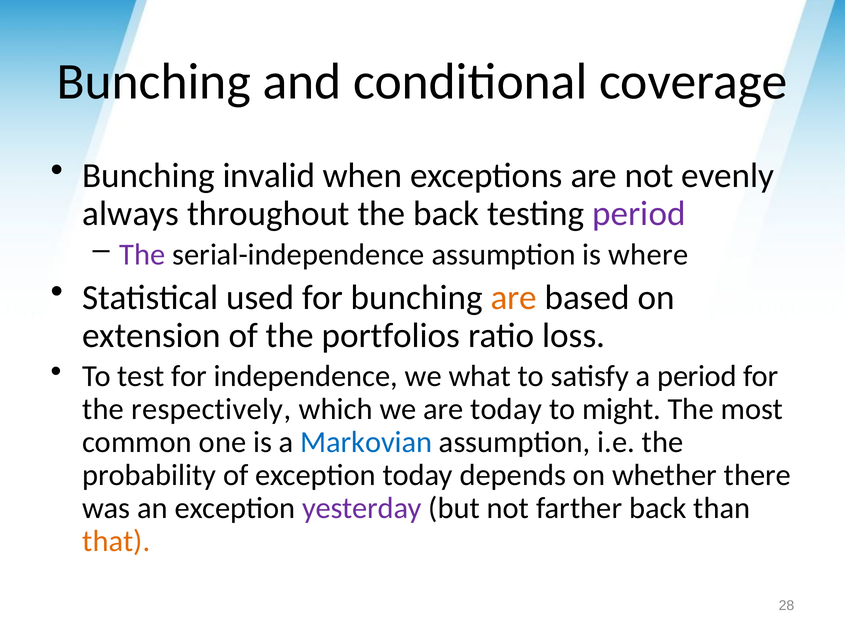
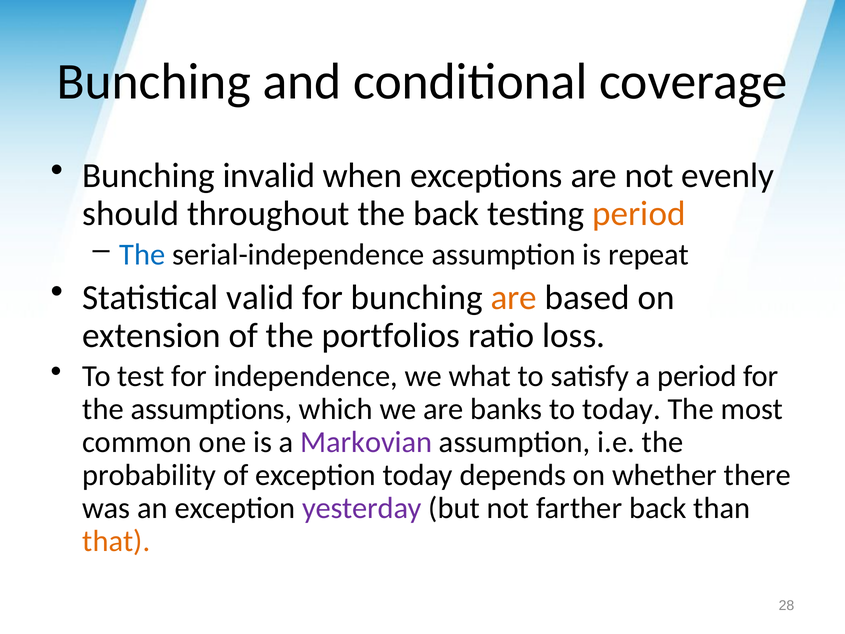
always: always -> should (131, 214)
period colour: purple -> orange (639, 214)
The colour: purple -> blue (142, 255)
where: where -> repeat (649, 255)
used: used -> valid (260, 297)
respectively: respectively -> assumptions (211, 409)
are today: today -> banks (506, 409)
to might: might -> today (621, 409)
Markovian colour: blue -> purple (366, 442)
